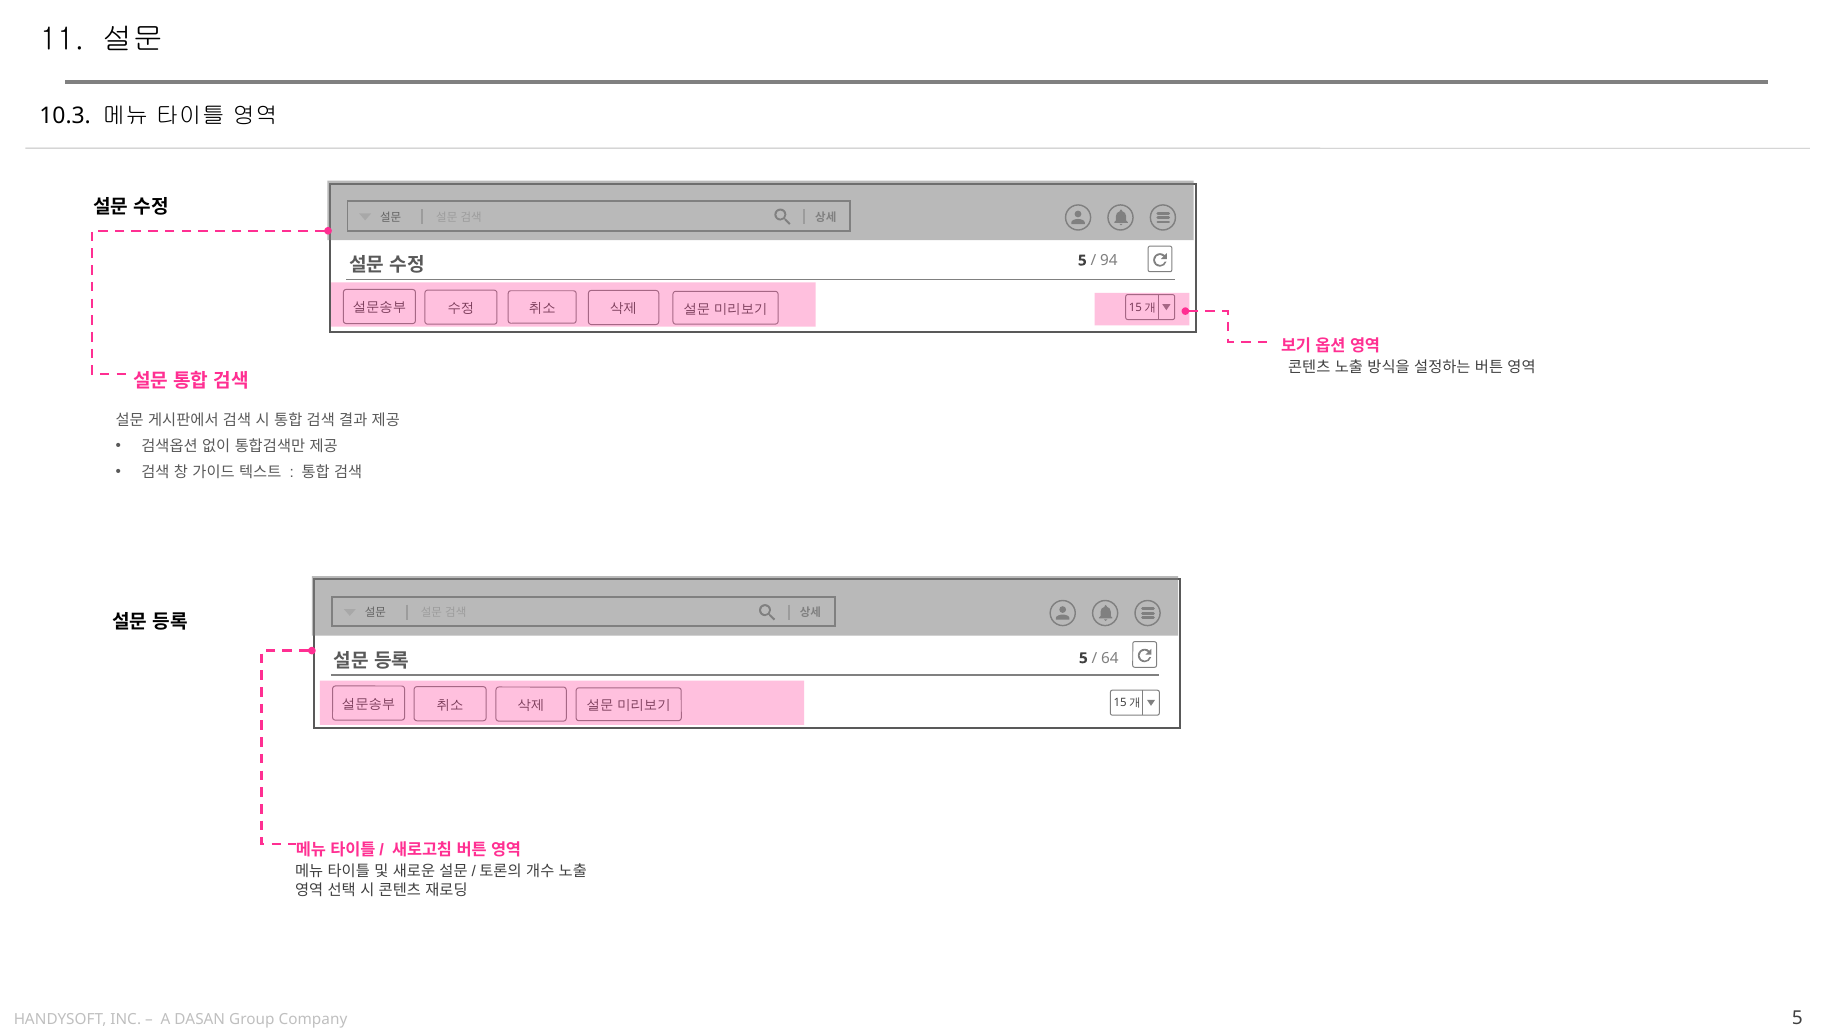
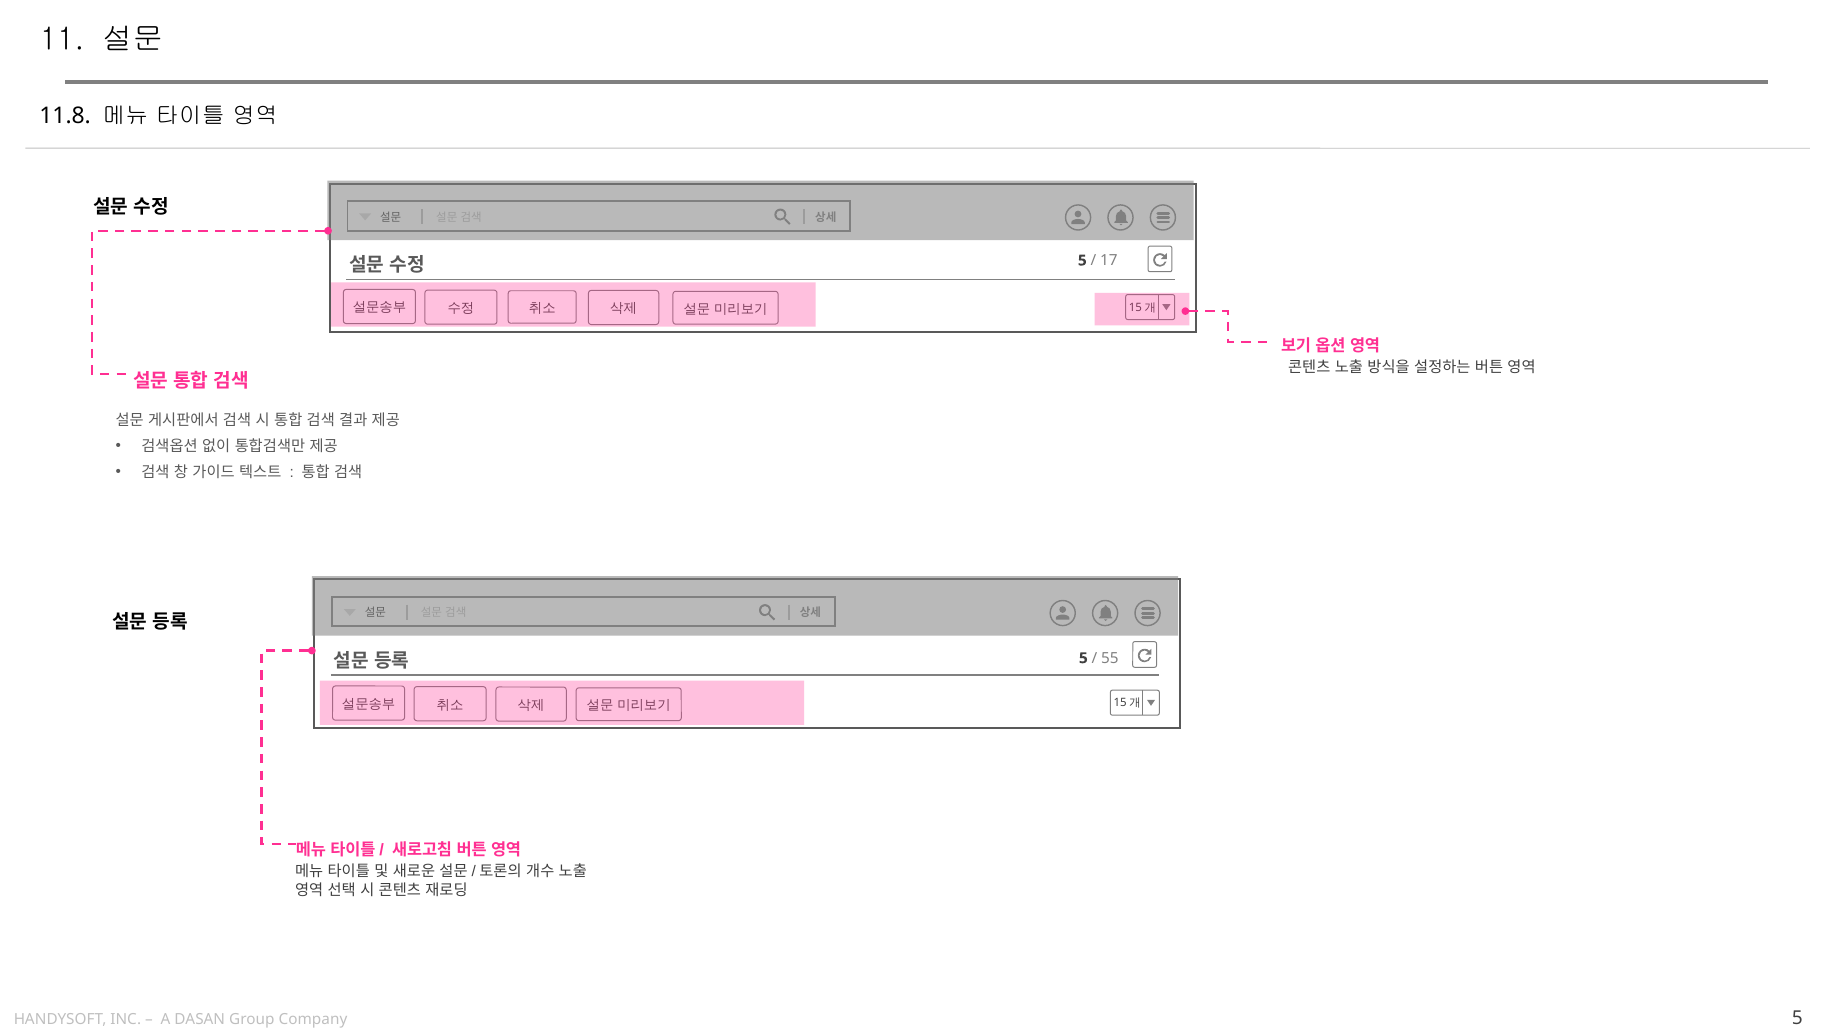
10.3: 10.3 -> 11.8 (65, 116)
94: 94 -> 17 (1109, 261)
64: 64 -> 55 (1110, 658)
